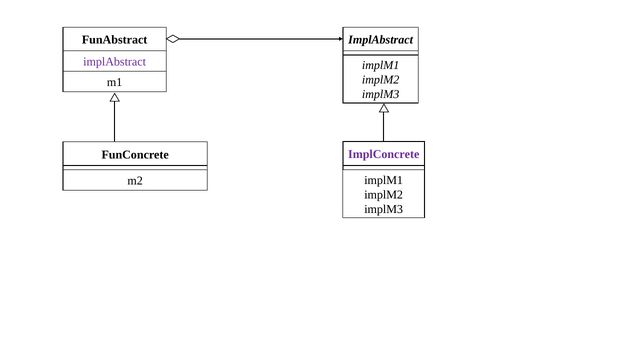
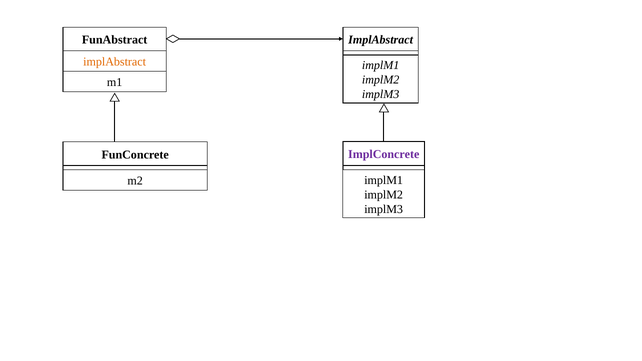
implAbstract colour: purple -> orange (115, 62)
